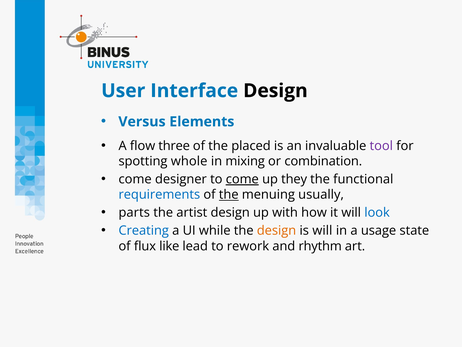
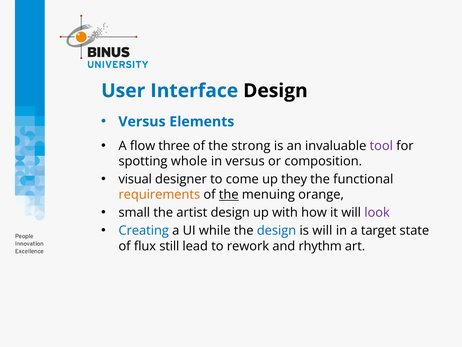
placed: placed -> strong (251, 146)
in mixing: mixing -> versus (245, 161)
combination: combination -> composition (323, 161)
come: come -> visual (135, 179)
come underline: present -> none (242, 179)
requirements colour: blue -> orange (159, 194)
usually: usually -> orange (321, 194)
parts: parts -> small (134, 212)
look colour: blue -> purple (377, 212)
design colour: orange -> blue (277, 230)
usage: usage -> target (379, 230)
like: like -> still (169, 246)
